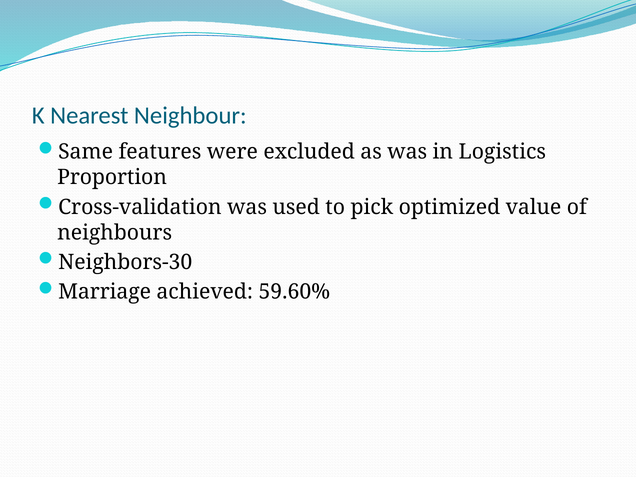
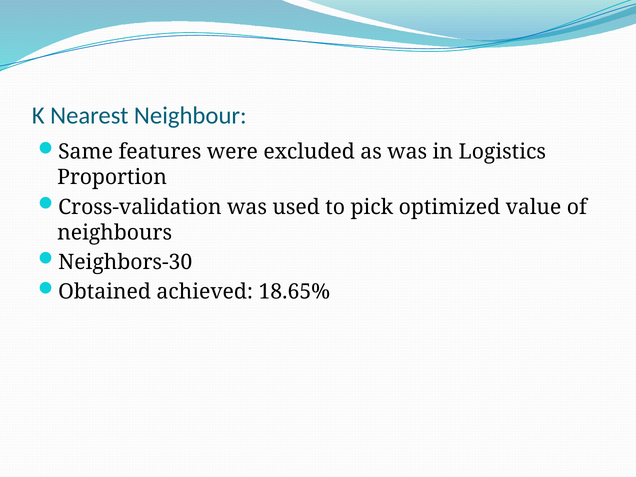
Marriage: Marriage -> Obtained (105, 292)
59.60%: 59.60% -> 18.65% (294, 292)
